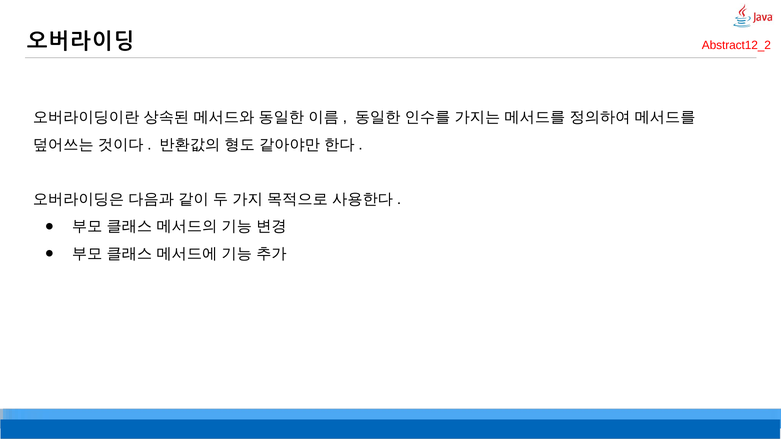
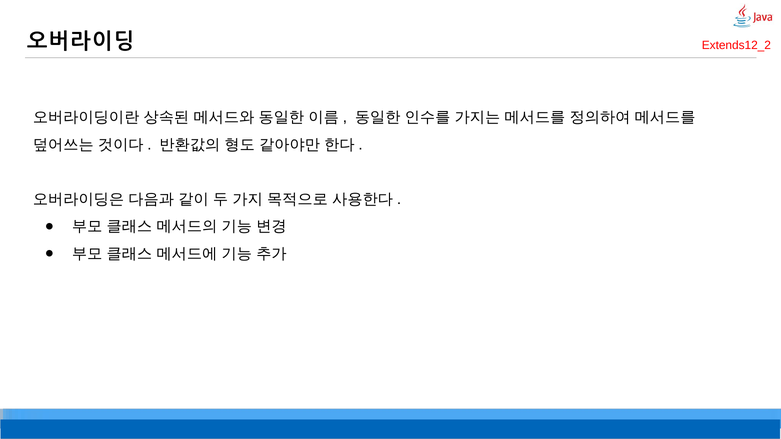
Abstract12_2: Abstract12_2 -> Extends12_2 (736, 46)
